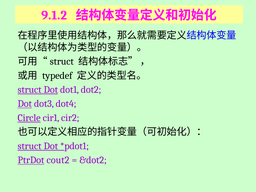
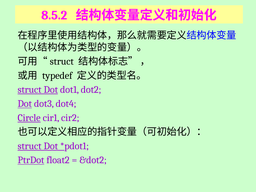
9.1.2: 9.1.2 -> 8.5.2 (54, 15)
cout2: cout2 -> float2 (58, 160)
